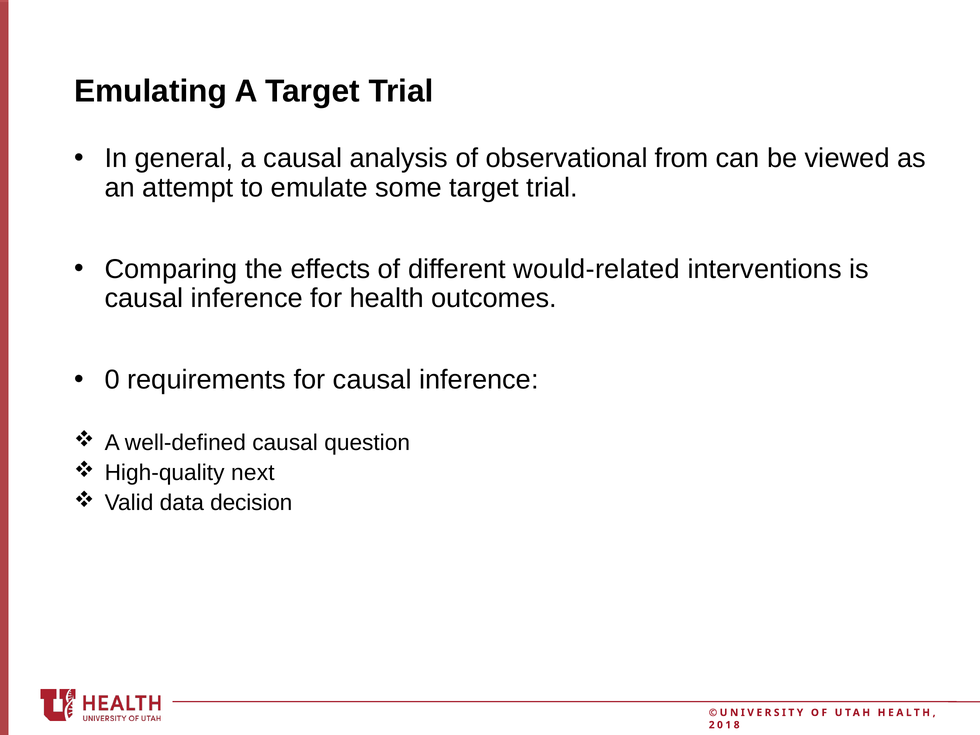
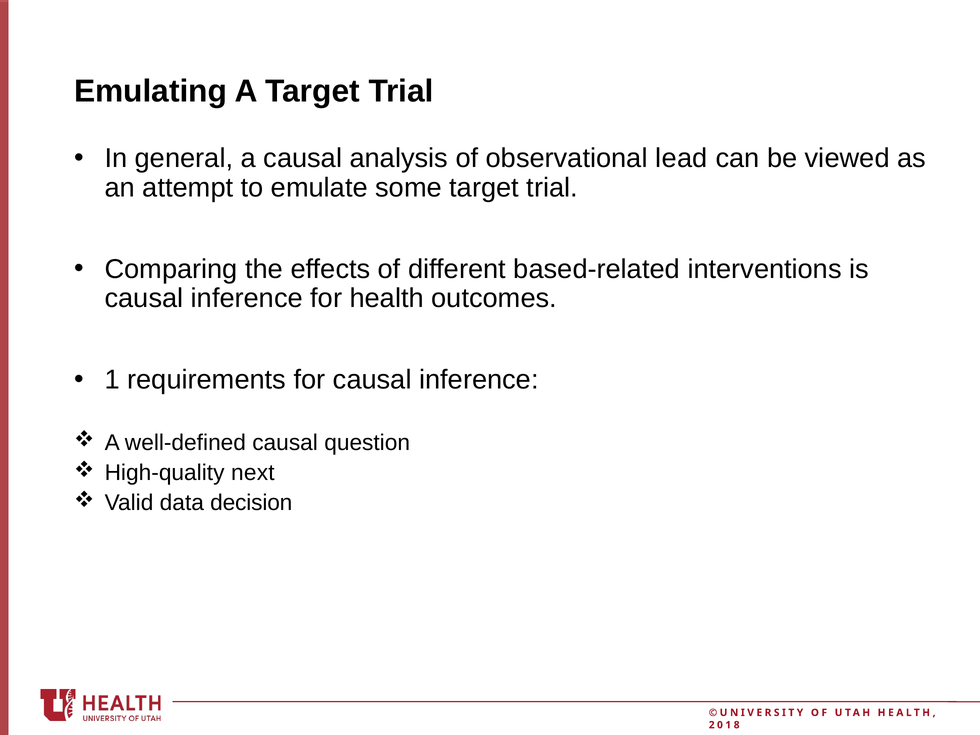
from: from -> lead (681, 158)
would-related: would-related -> based-related (597, 269)
0: 0 -> 1 (112, 380)
